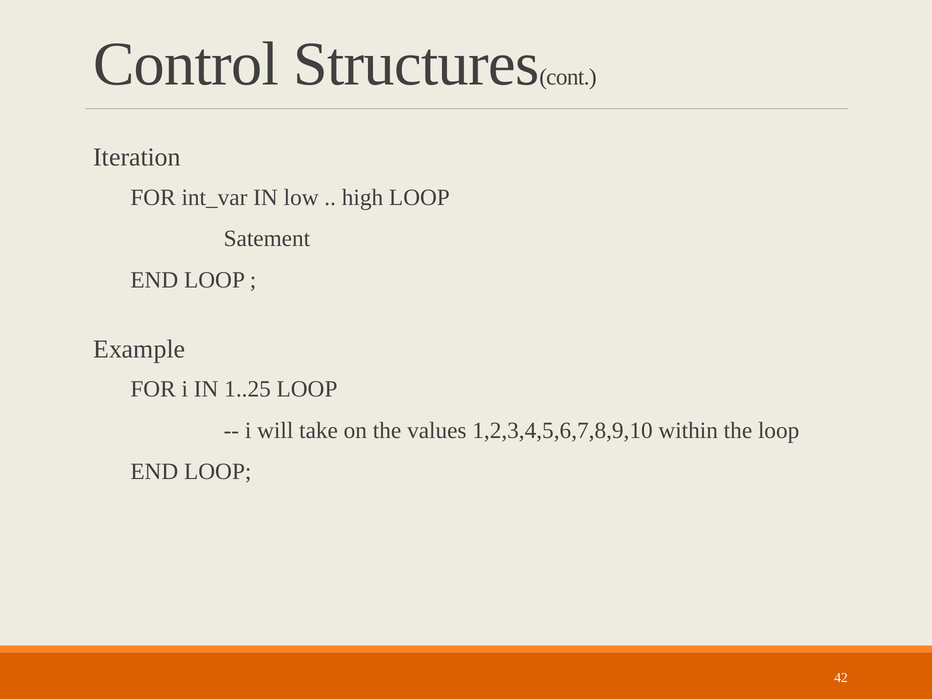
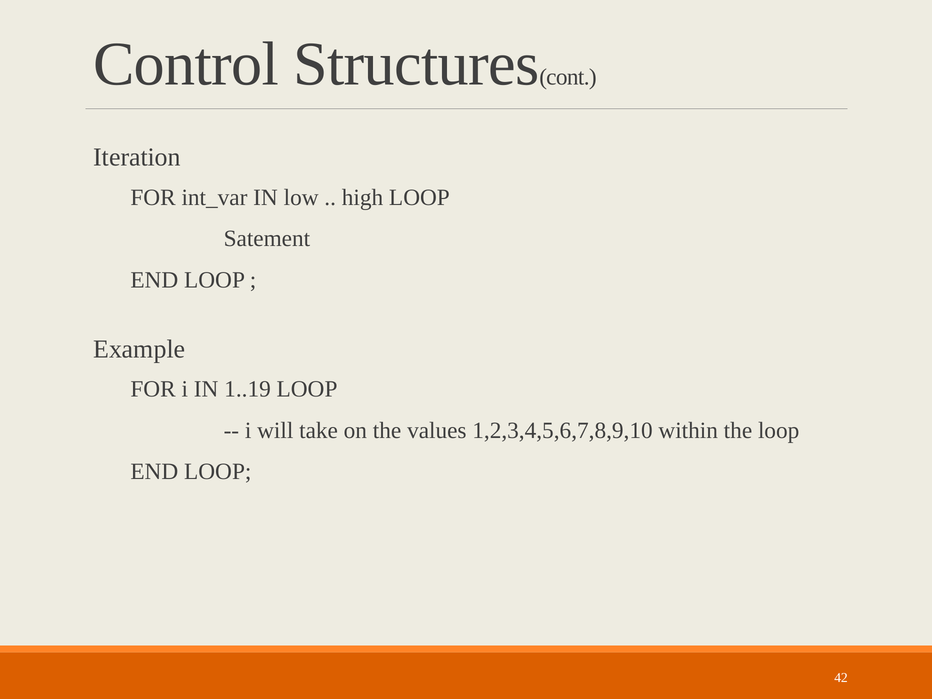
1..25: 1..25 -> 1..19 (248, 389)
